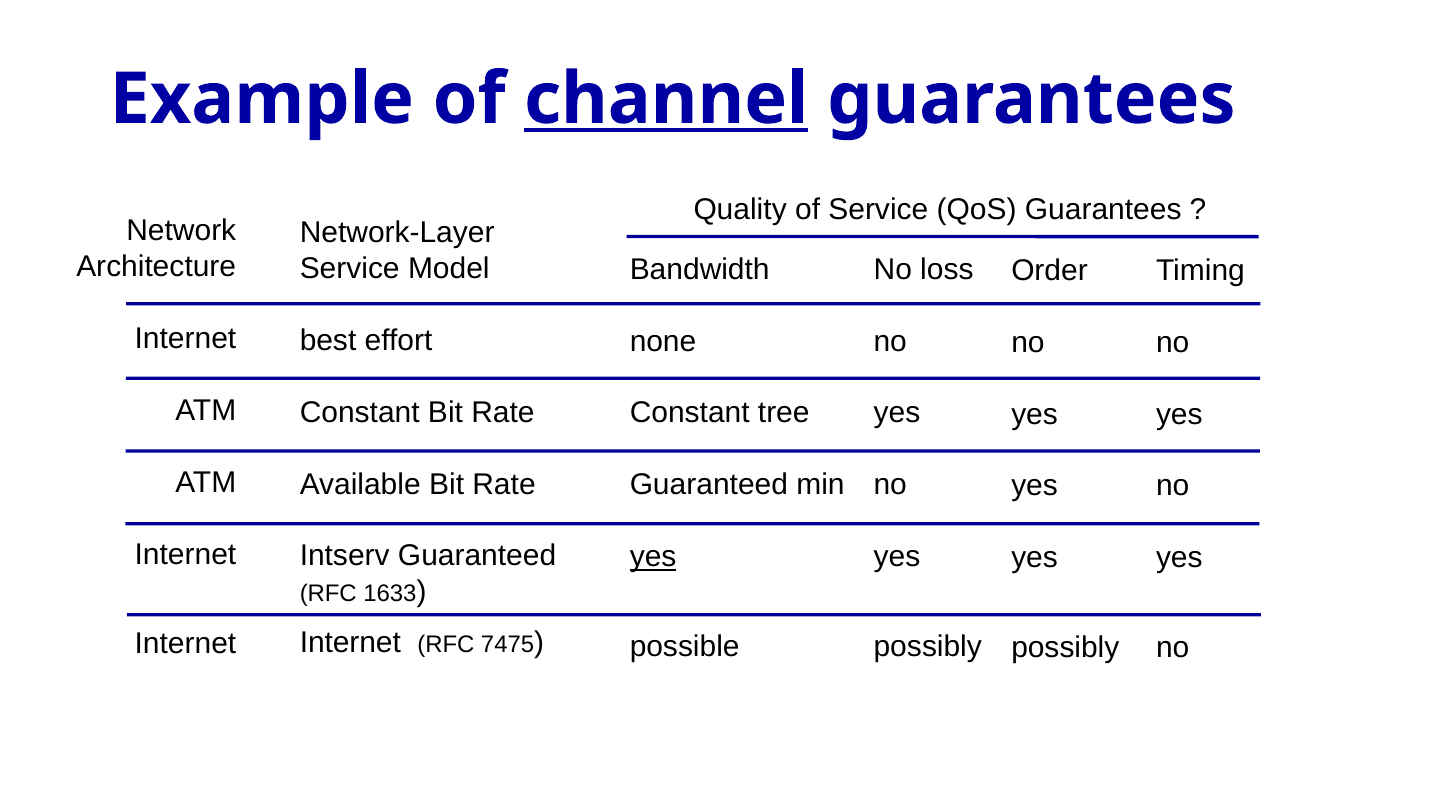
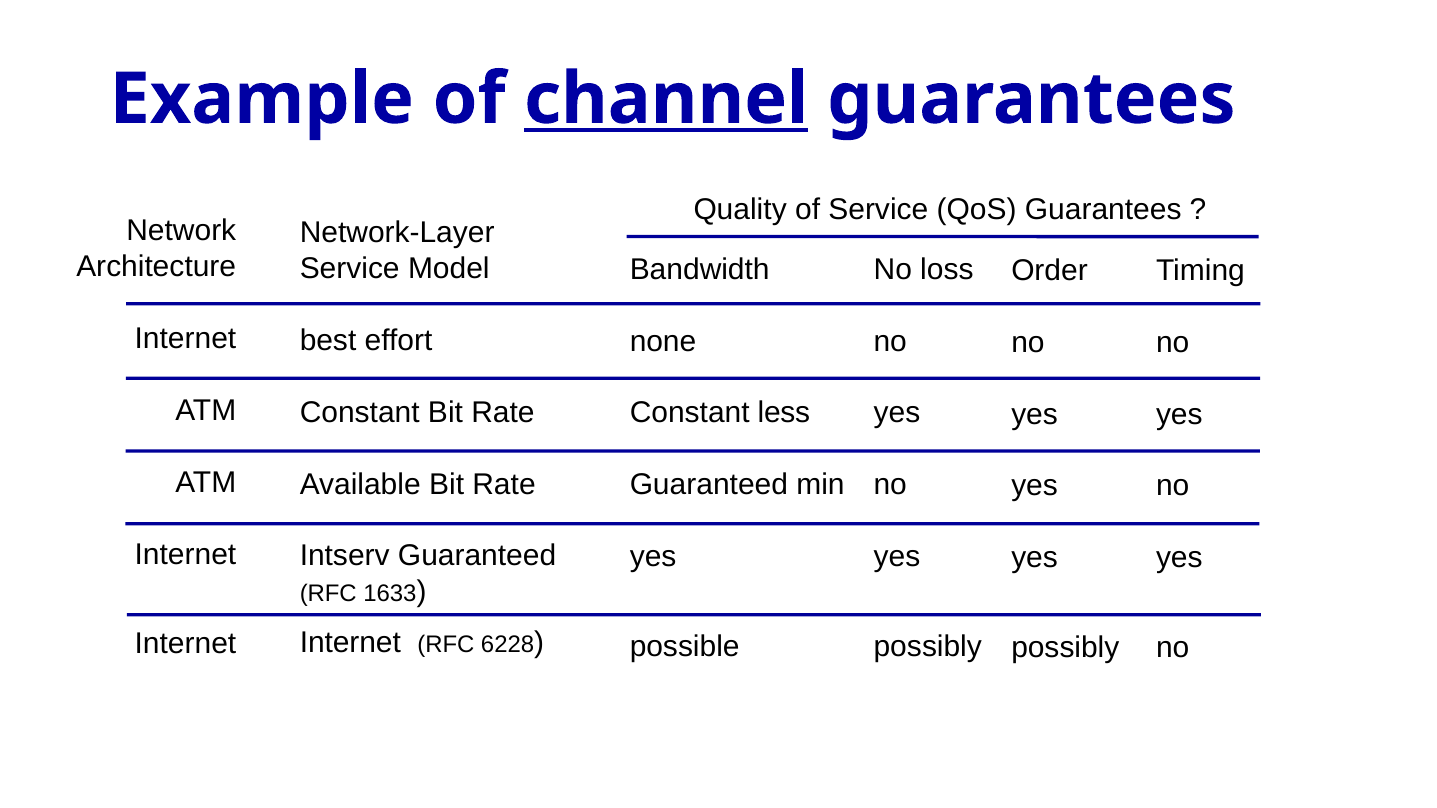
tree: tree -> less (784, 413)
yes underline: present -> none (653, 557)
7475: 7475 -> 6228 (508, 645)
